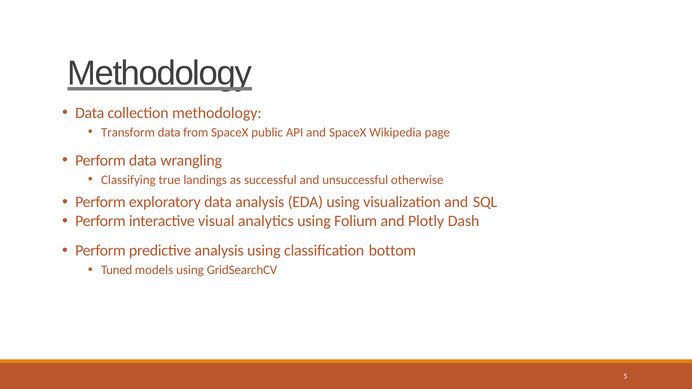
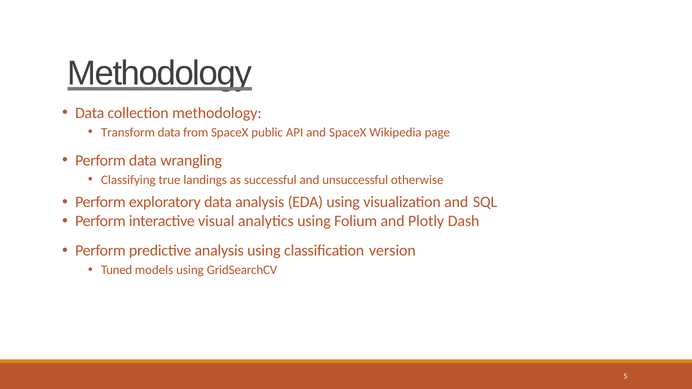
bottom: bottom -> version (392, 251)
